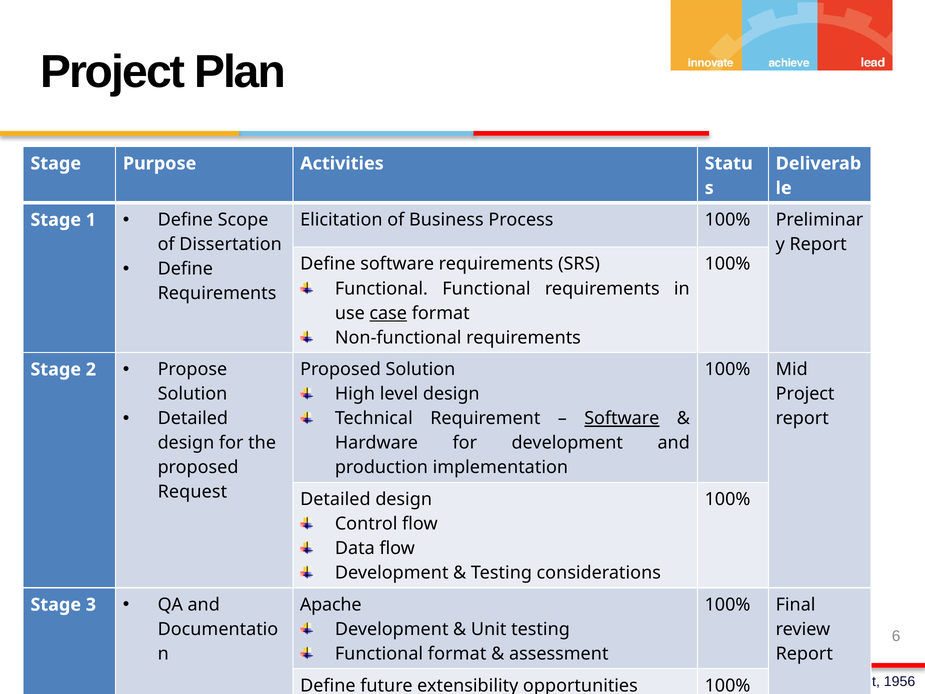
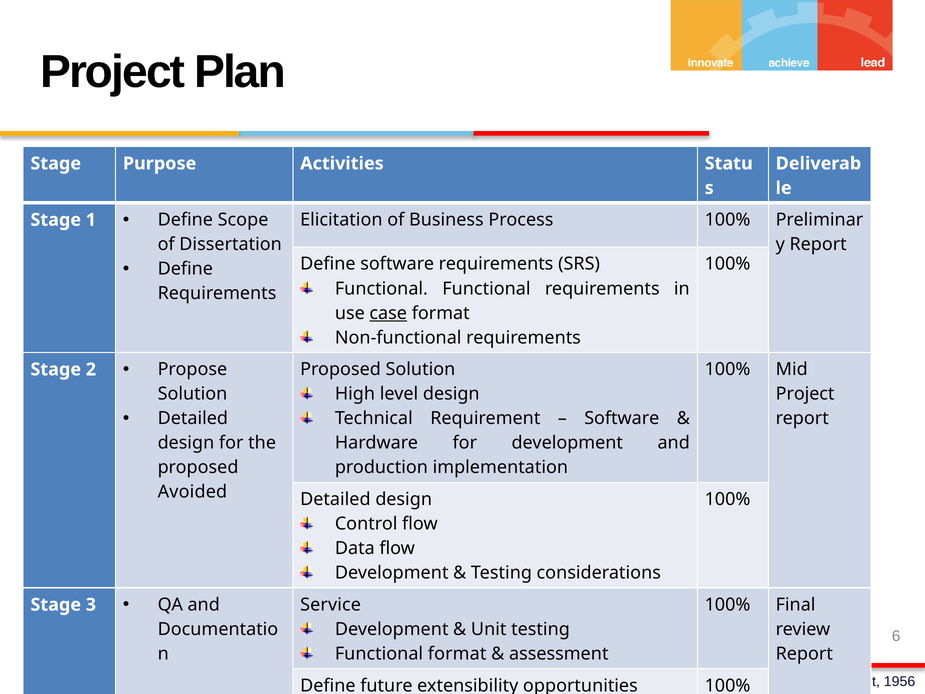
Software underline: present -> none (622, 418)
Request: Request -> Avoided (192, 492)
Apache: Apache -> Service (331, 605)
